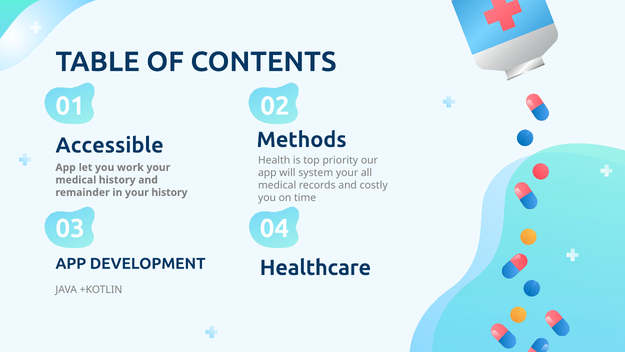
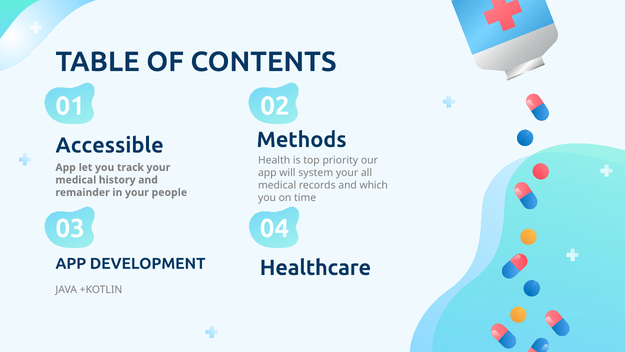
work: work -> track (130, 167)
costly: costly -> which (374, 185)
your history: history -> people (169, 192)
